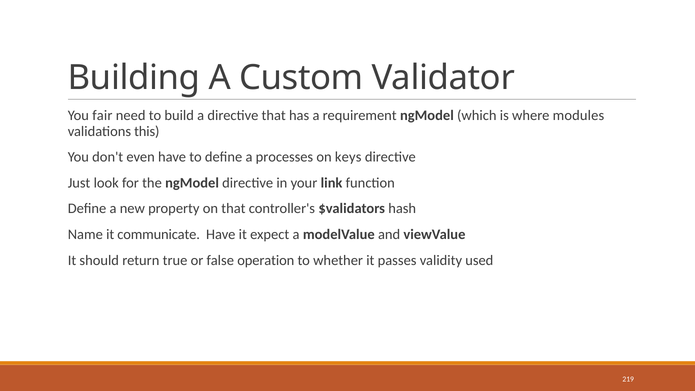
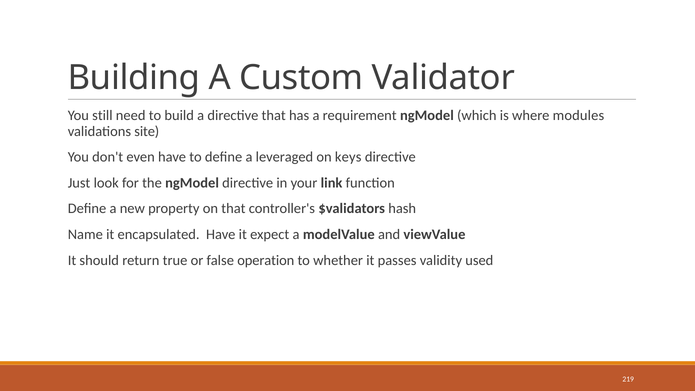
fair: fair -> still (102, 116)
this: this -> site (147, 131)
processes: processes -> leveraged (284, 157)
communicate: communicate -> encapsulated (159, 234)
